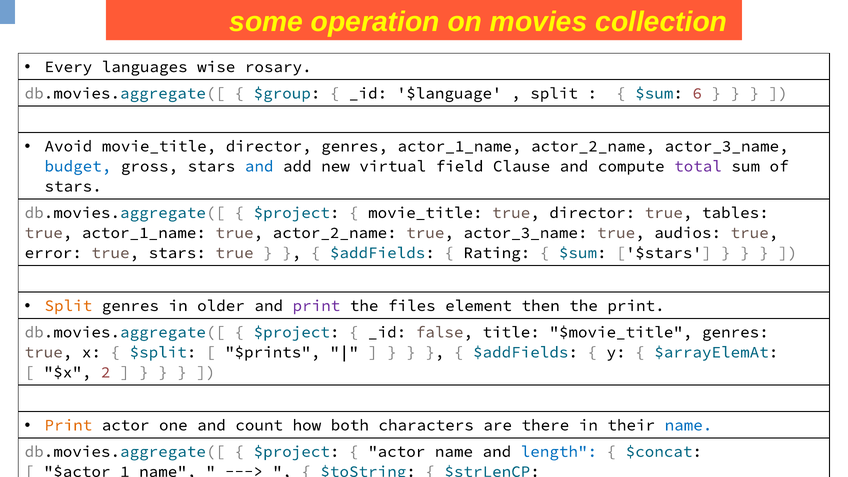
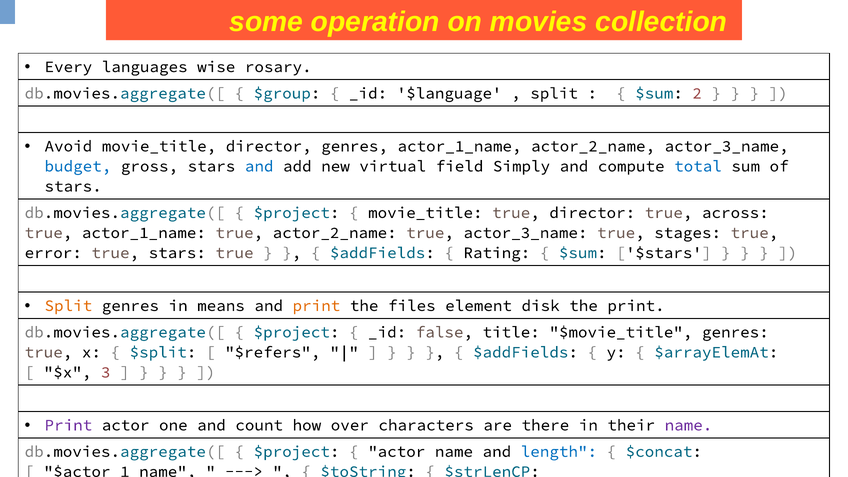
6: 6 -> 2 (697, 93)
Clause: Clause -> Simply (522, 166)
total colour: purple -> blue (698, 166)
tables: tables -> across (735, 213)
audios: audios -> stages (688, 233)
older: older -> means (221, 306)
print colour: purple -> orange (316, 306)
then: then -> disk (541, 306)
$prints: $prints -> $refers (273, 352)
2: 2 -> 3 (106, 372)
Print colour: orange -> purple (68, 425)
both: both -> over (350, 425)
name colour: blue -> purple (688, 425)
